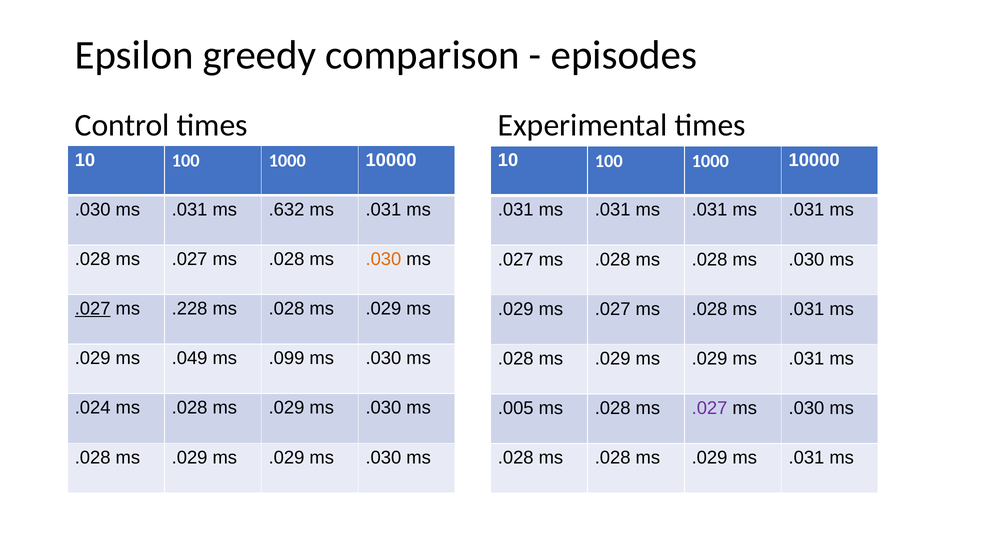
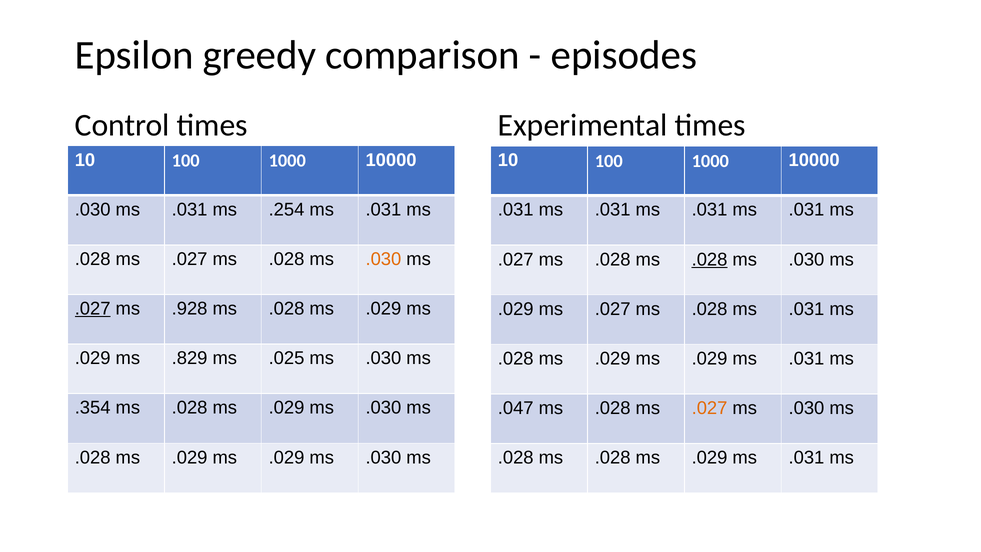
.632: .632 -> .254 (287, 210)
.028 underline: none -> present (710, 259)
.228: .228 -> .928 (190, 309)
.049: .049 -> .829 (190, 358)
.099: .099 -> .025 (287, 358)
.024: .024 -> .354 (93, 408)
.005: .005 -> .047 (516, 408)
.027 colour: purple -> orange (710, 408)
